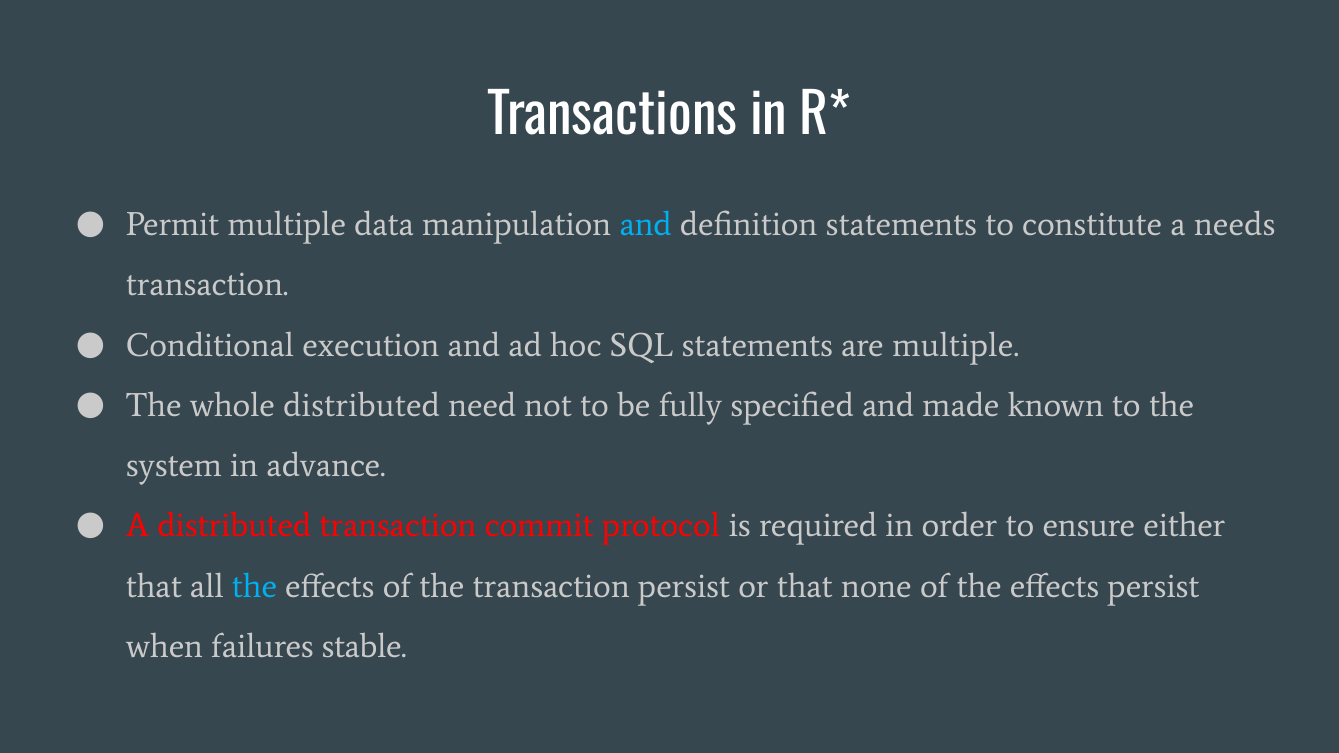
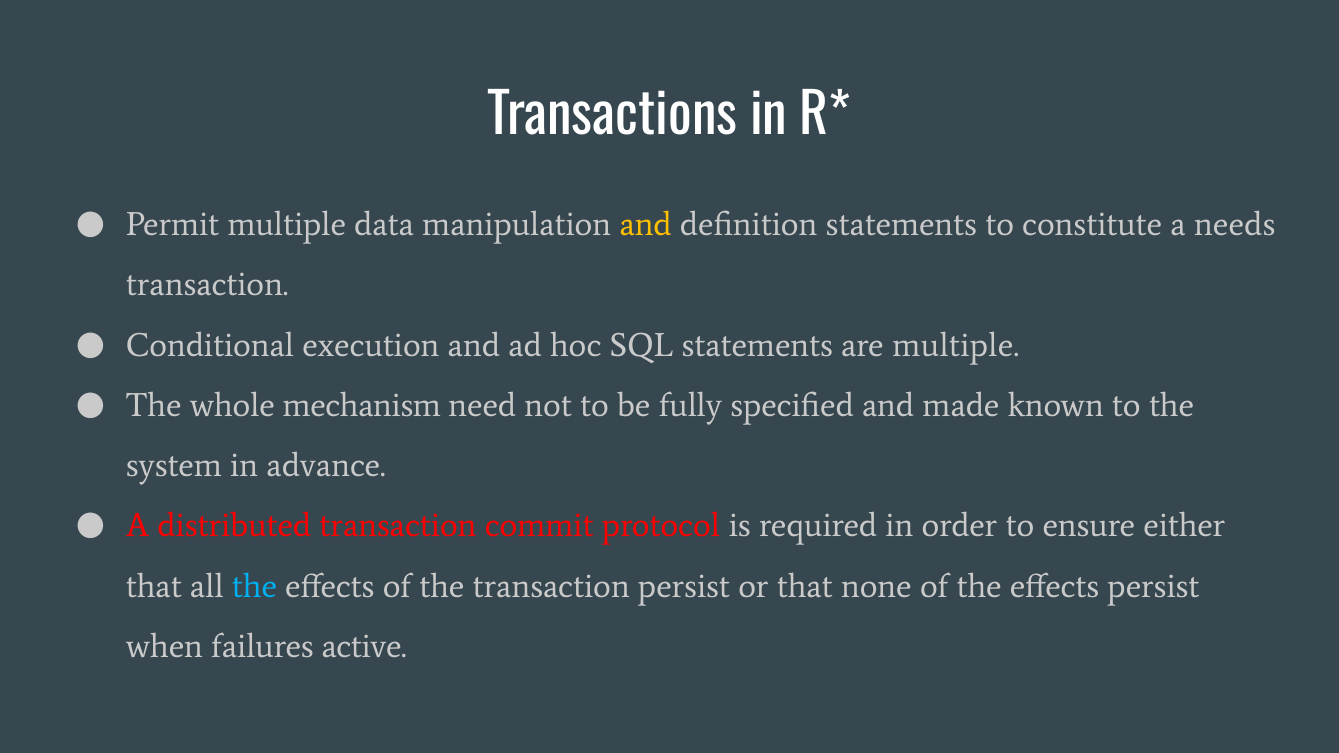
and colour: light blue -> yellow (646, 225)
whole distributed: distributed -> mechanism (362, 405)
stable: stable -> active (364, 646)
